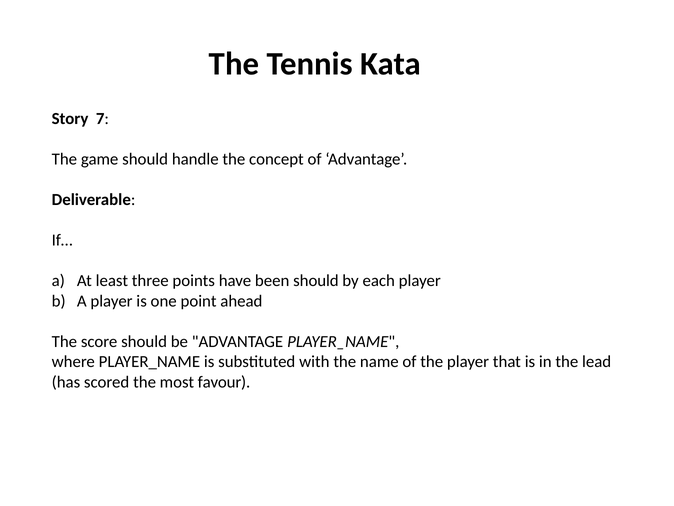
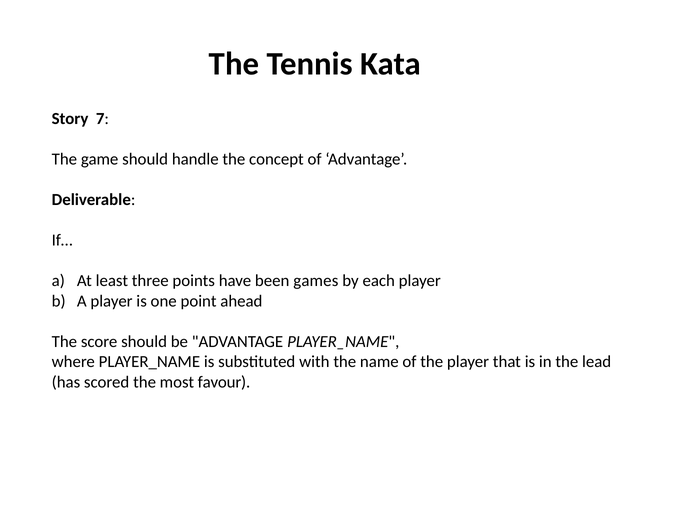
been should: should -> games (316, 280)
